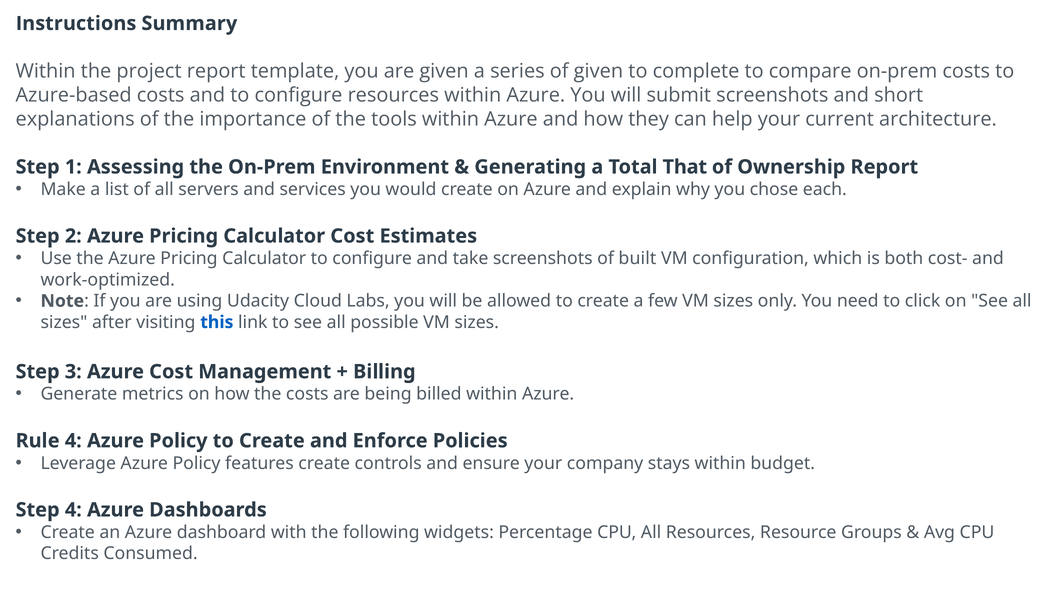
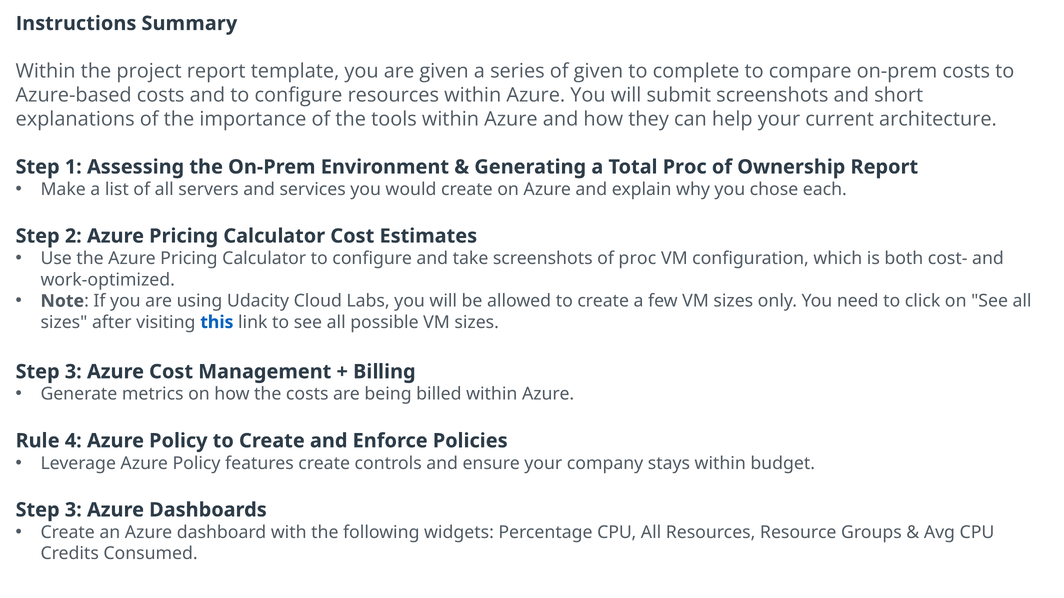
Total That: That -> Proc (685, 167)
of built: built -> proc (637, 259)
4: 4 -> 3 (73, 510)
